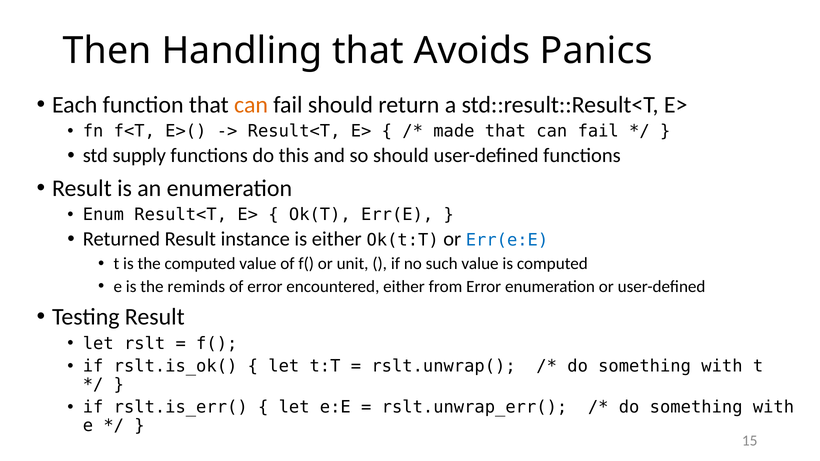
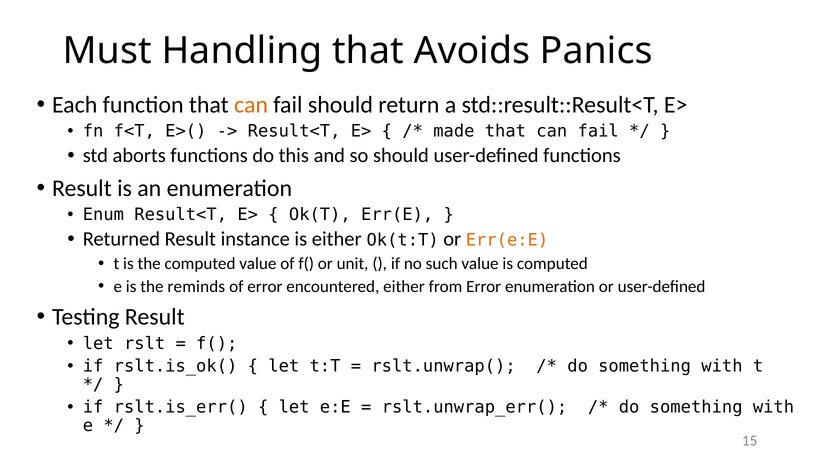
Then: Then -> Must (107, 51)
supply: supply -> aborts (139, 156)
Err(e:E colour: blue -> orange (507, 240)
